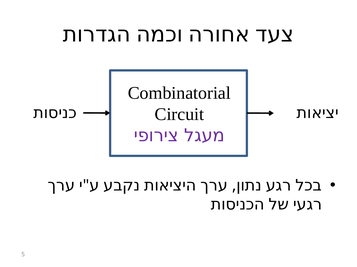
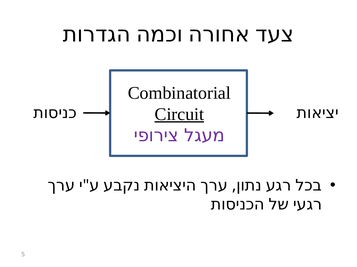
Circuit underline: none -> present (179, 115)
